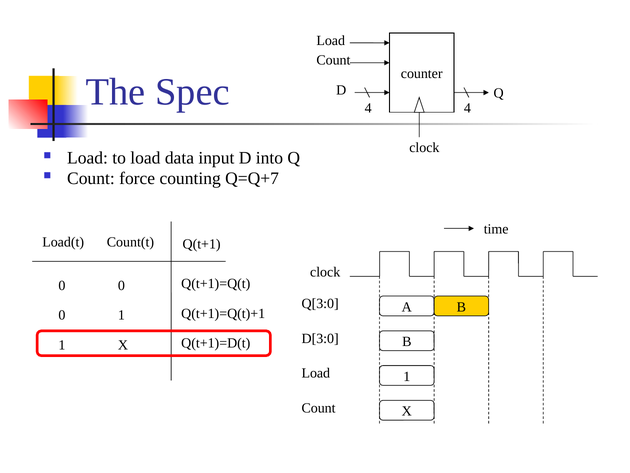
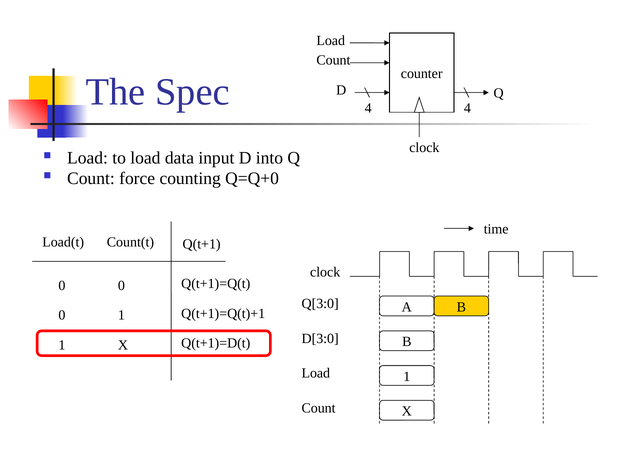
Q=Q+7: Q=Q+7 -> Q=Q+0 (252, 178)
